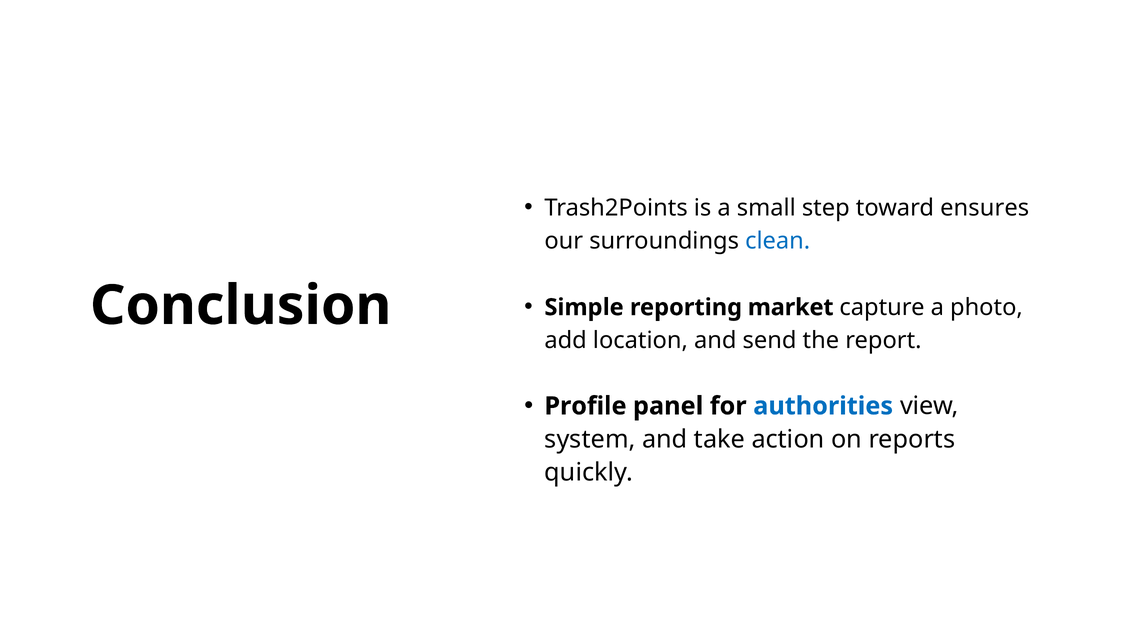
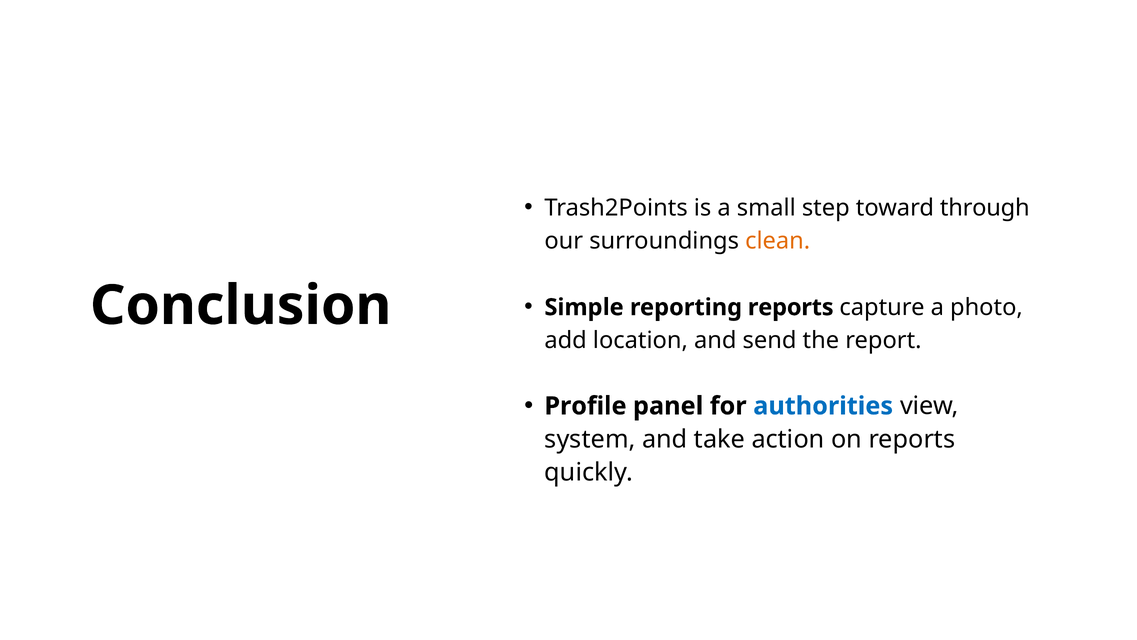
ensures: ensures -> through (985, 208)
clean colour: blue -> orange (778, 241)
reporting market: market -> reports (791, 307)
